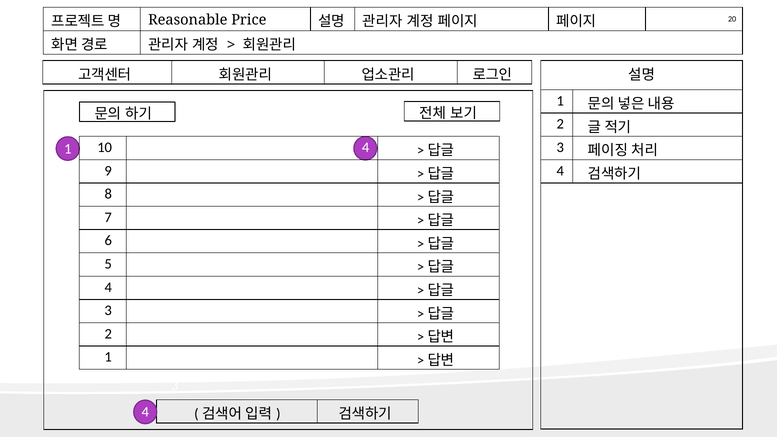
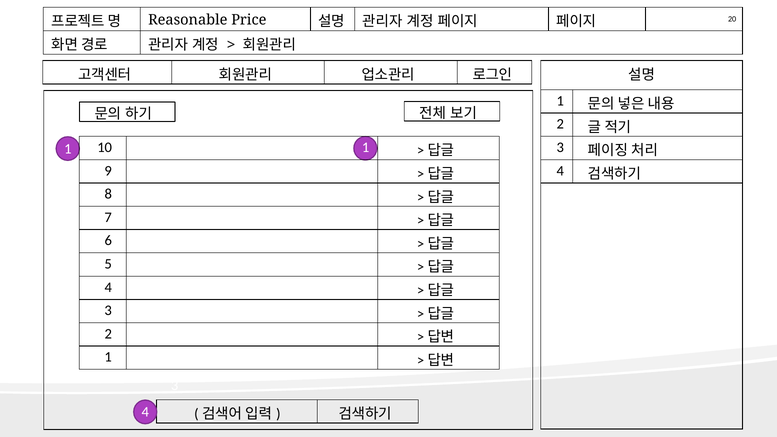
10 4: 4 -> 1 (366, 147)
